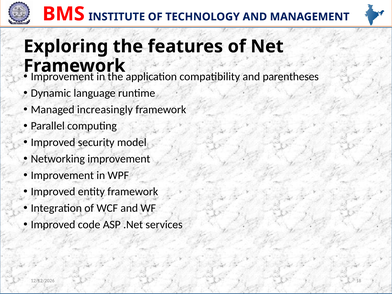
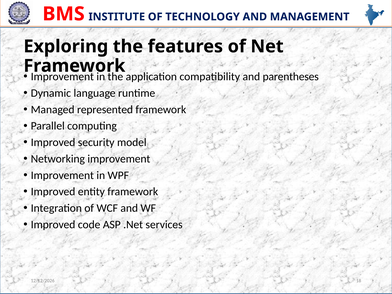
increasingly: increasingly -> represented (105, 110)
